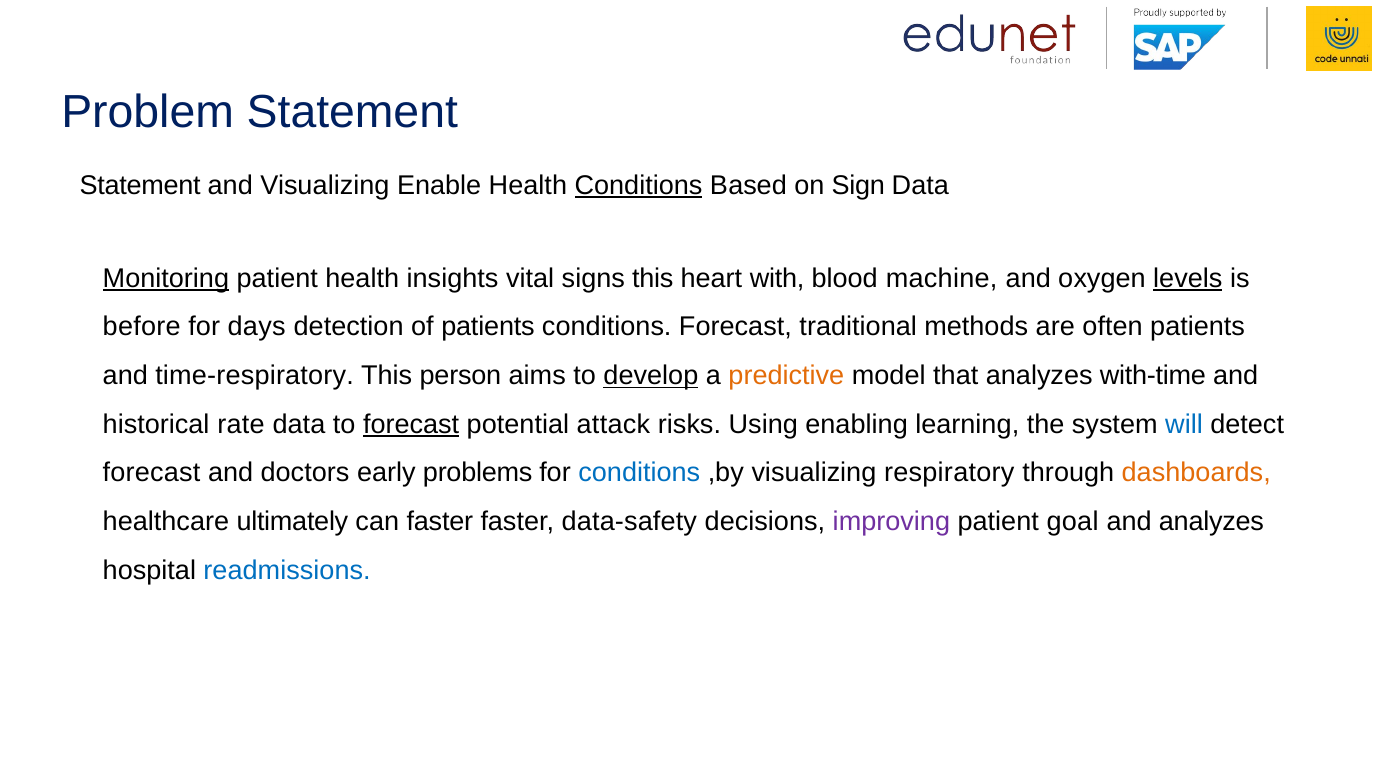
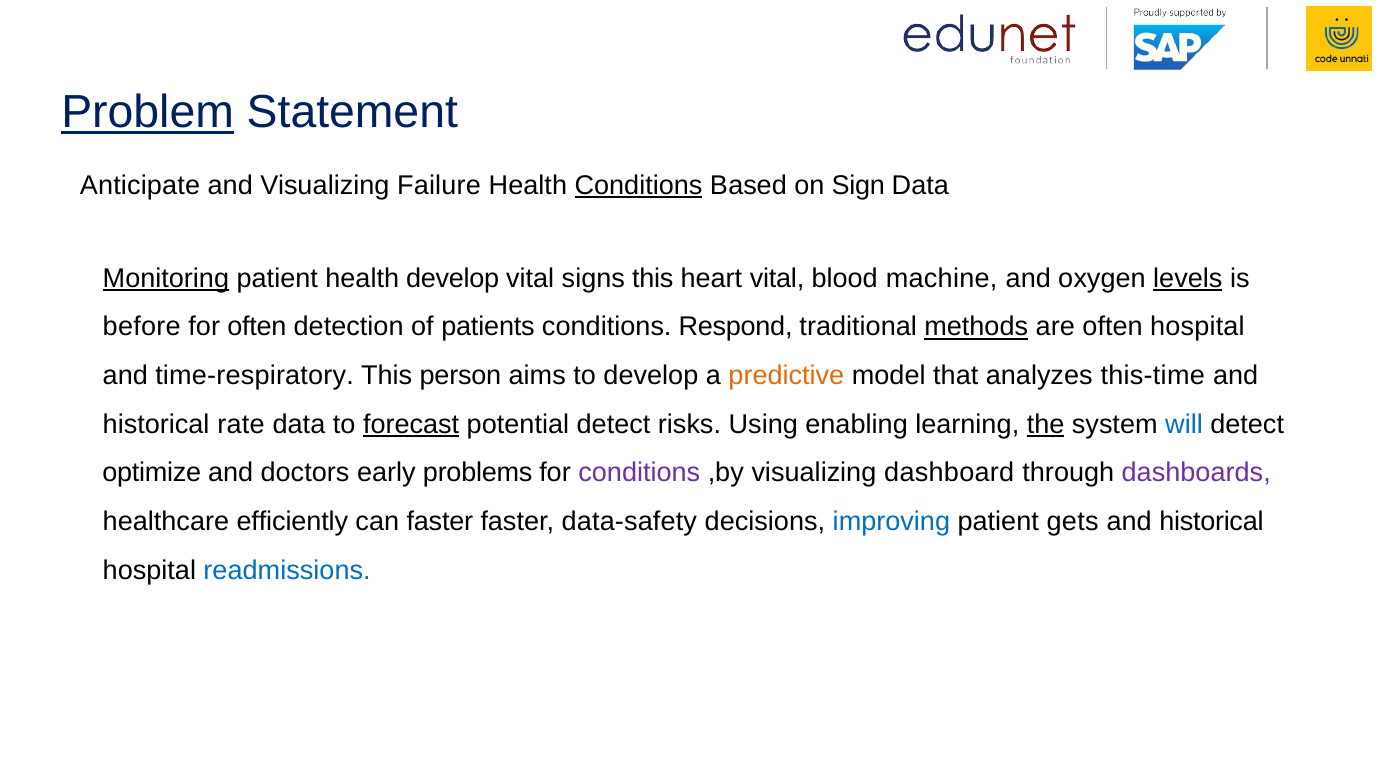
Problem underline: none -> present (148, 113)
Statement: Statement -> Anticipate (140, 186)
Enable: Enable -> Failure (439, 186)
health insights: insights -> develop (453, 279)
heart with: with -> vital (777, 279)
for days: days -> often (257, 327)
conditions Forecast: Forecast -> Respond (736, 327)
methods underline: none -> present (976, 327)
often patients: patients -> hospital (1197, 327)
develop underline: present -> none (651, 376)
with-time: with-time -> this-time (1153, 376)
potential attack: attack -> detect (614, 425)
the underline: none -> present (1046, 425)
forecast: forecast -> optimize (152, 473)
conditions colour: blue -> purple (639, 473)
respiratory: respiratory -> dashboard (949, 473)
dashboards colour: orange -> purple (1196, 473)
ultimately: ultimately -> efficiently (292, 522)
improving colour: purple -> blue (891, 522)
goal: goal -> gets (1073, 522)
analyzes: analyzes -> historical (1211, 522)
